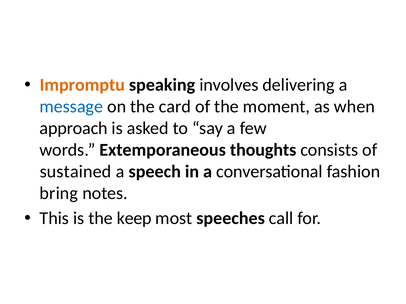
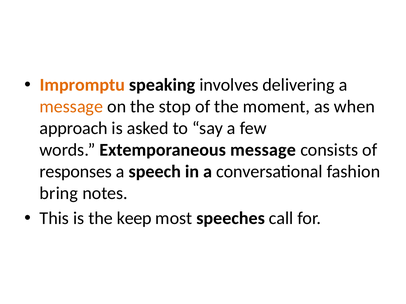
message colour: blue -> orange (71, 107)
card: card -> stop (175, 107)
Extemporaneous thoughts: thoughts -> message (263, 150)
sustained: sustained -> responses (76, 172)
